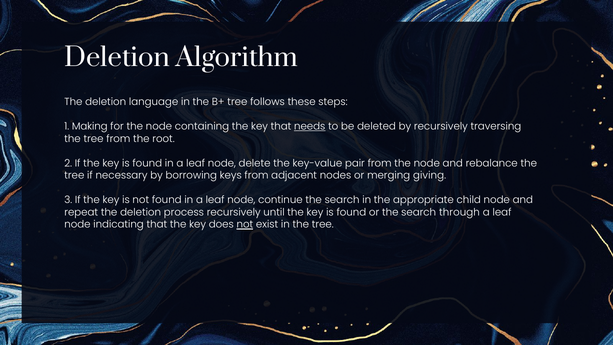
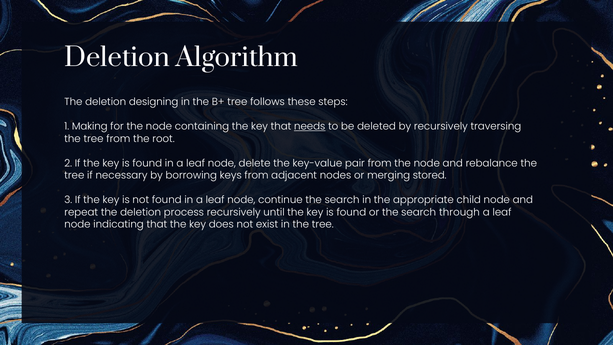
language: language -> designing (154, 102)
giving: giving -> stored (430, 175)
not underline: present -> none (245, 224)
